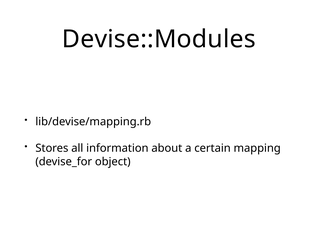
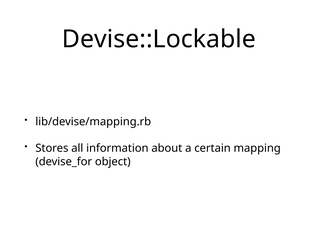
Devise::Modules: Devise::Modules -> Devise::Lockable (159, 39)
